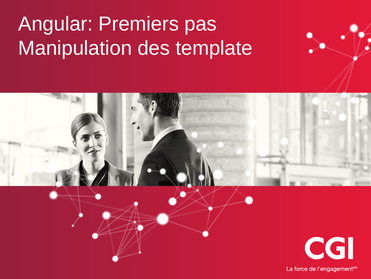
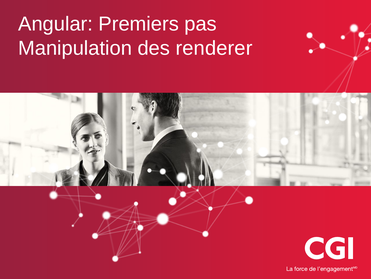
template: template -> renderer (214, 48)
